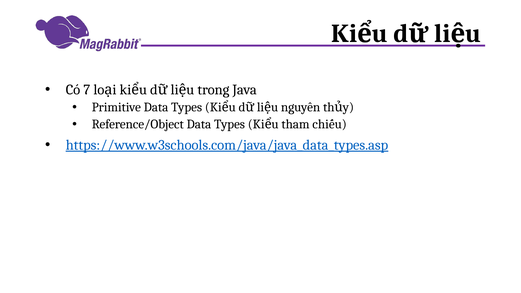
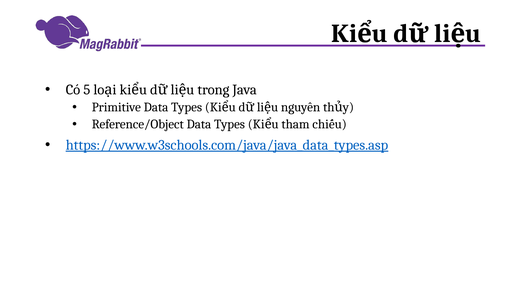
7: 7 -> 5 (87, 90)
